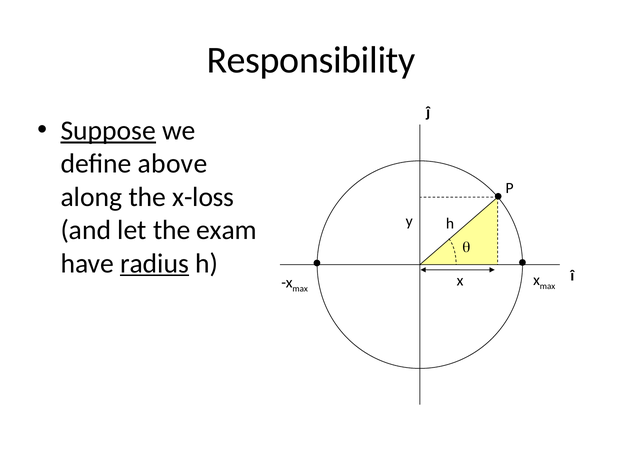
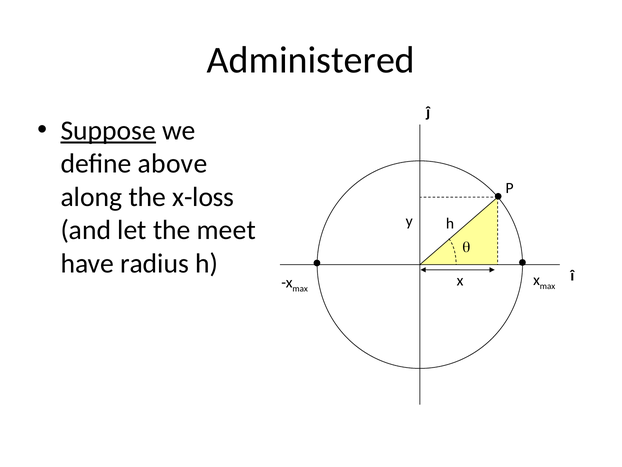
Responsibility: Responsibility -> Administered (311, 60)
exam: exam -> meet (226, 230)
radius underline: present -> none (154, 263)
